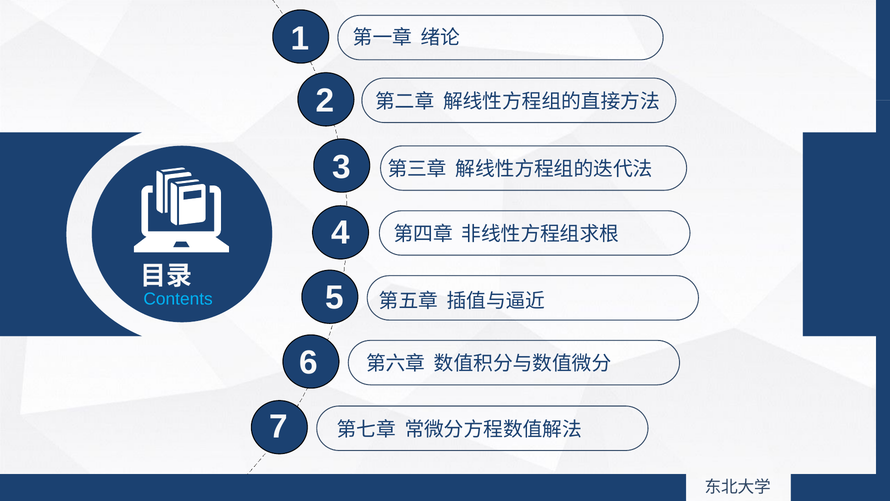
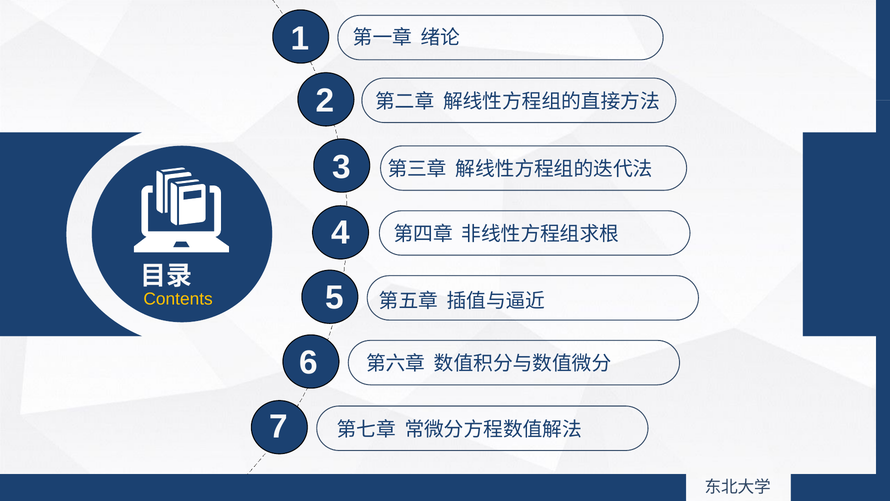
Contents colour: light blue -> yellow (178, 299)
